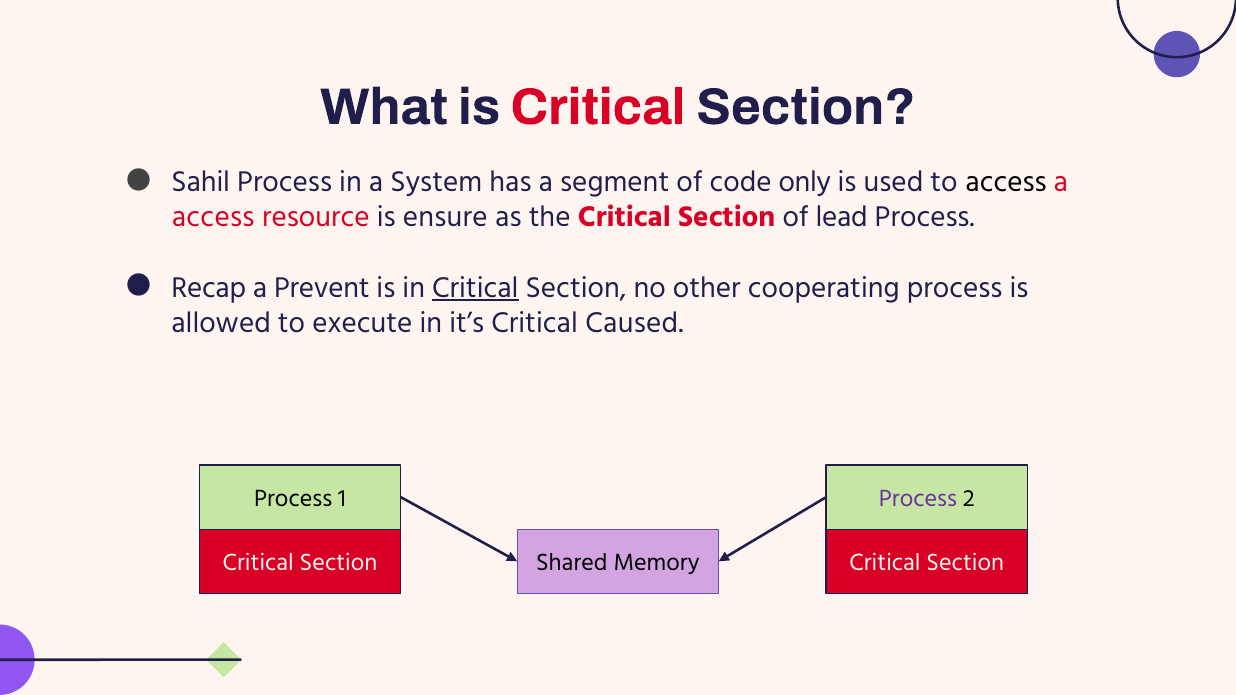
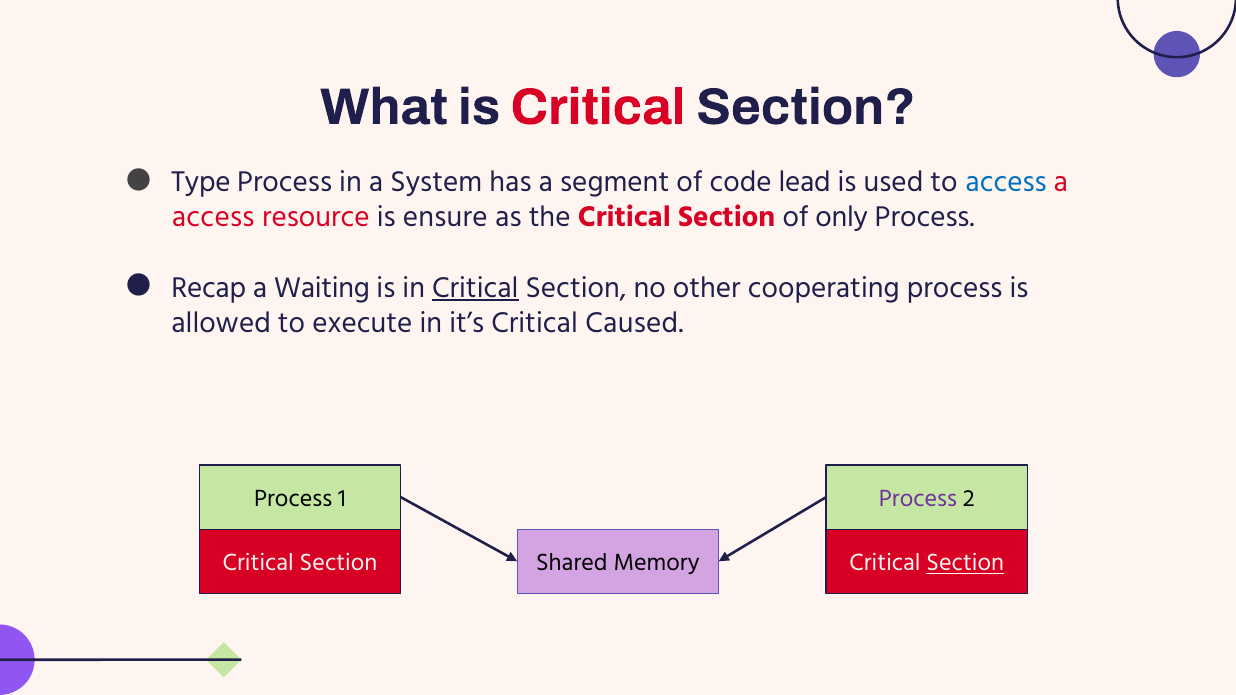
Sahil: Sahil -> Type (201, 182)
only: only -> lead (805, 182)
access colour: black -> blue (1006, 182)
lead: lead -> only (842, 217)
Prevent: Prevent -> Waiting (322, 287)
Section underline: none -> present (965, 563)
